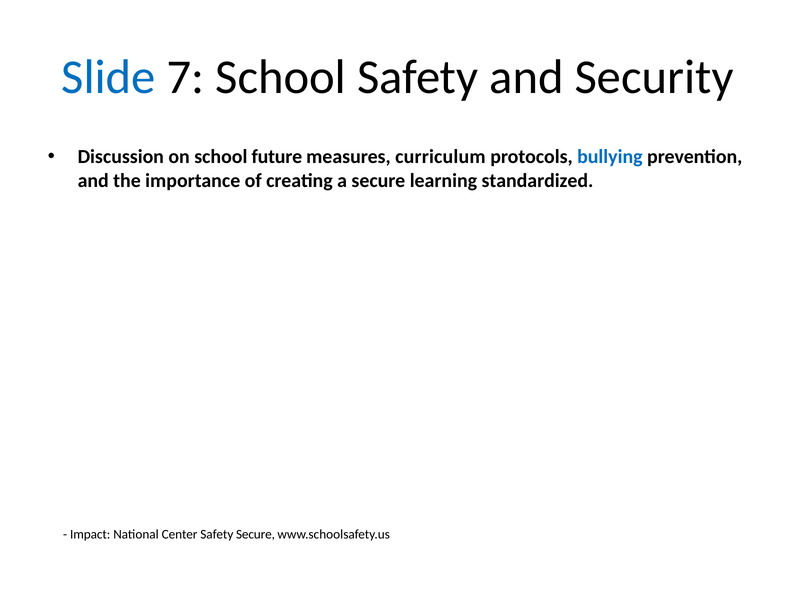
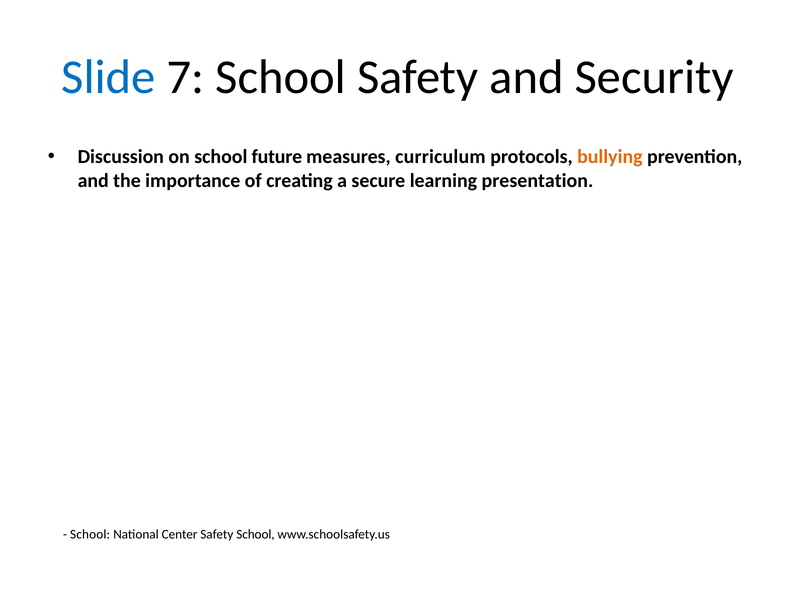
bullying colour: blue -> orange (610, 157)
standardized: standardized -> presentation (537, 180)
Impact: Impact -> School (90, 534)
Safety Secure: Secure -> School (255, 534)
